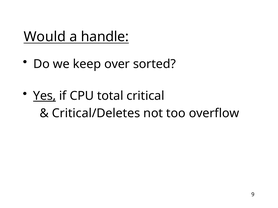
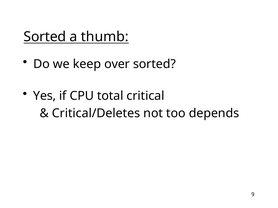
Would: Would -> Sorted (45, 37)
handle: handle -> thumb (105, 37)
Yes underline: present -> none (45, 96)
overflow: overflow -> depends (214, 113)
